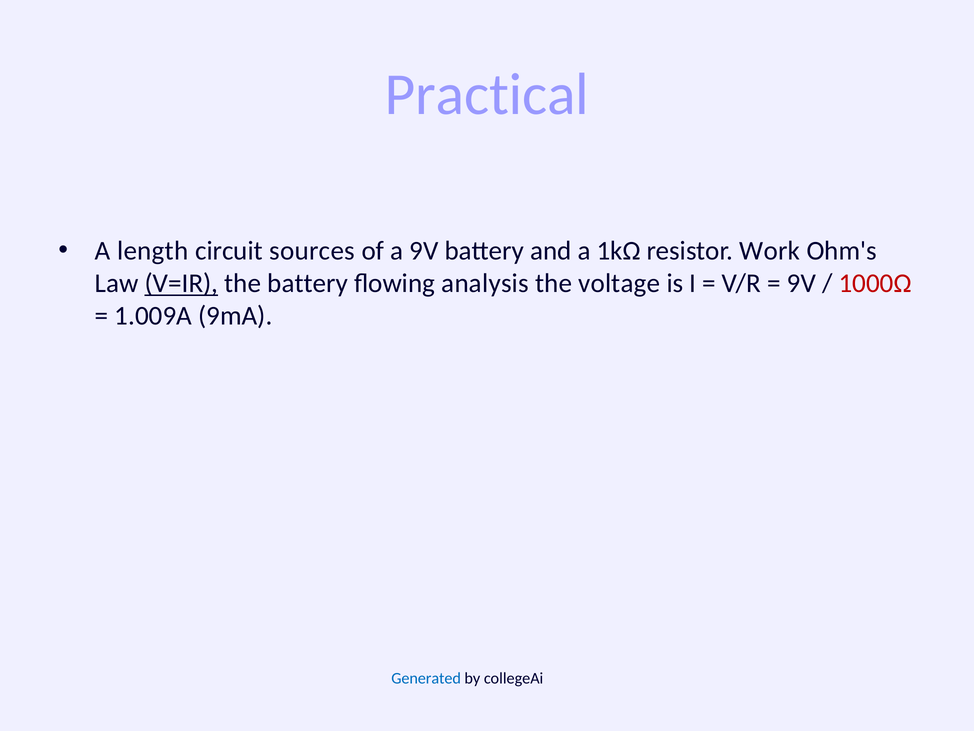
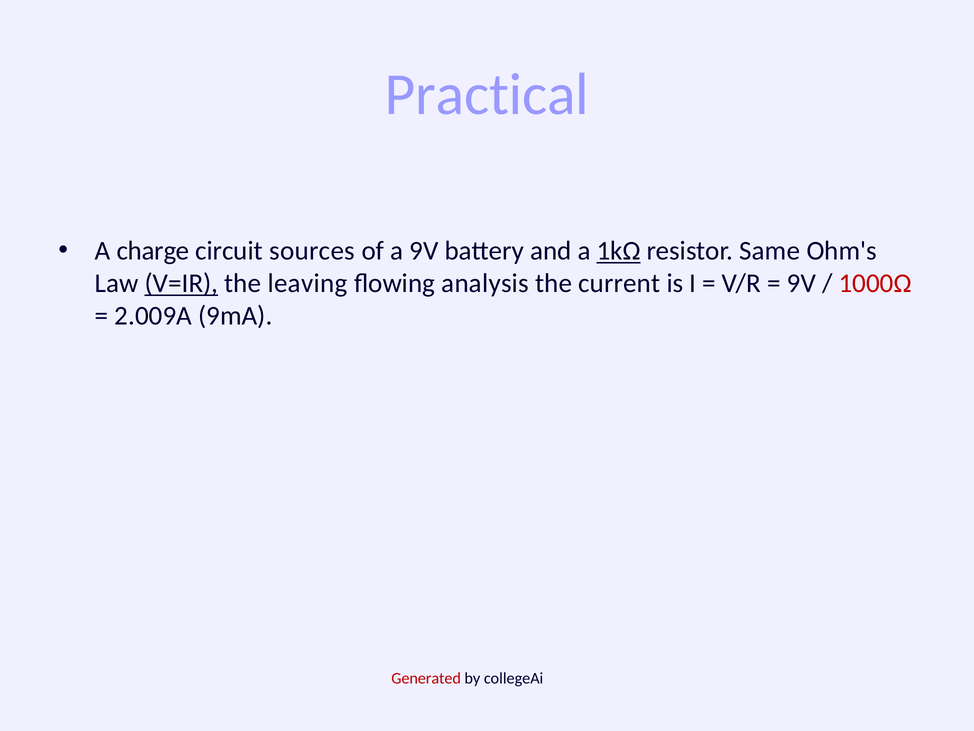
length: length -> charge (153, 251)
1kΩ underline: none -> present (619, 251)
Work: Work -> Same (770, 251)
the battery: battery -> leaving (307, 283)
voltage: voltage -> current (619, 283)
1.009A: 1.009A -> 2.009A (153, 316)
Generated colour: blue -> red (426, 678)
